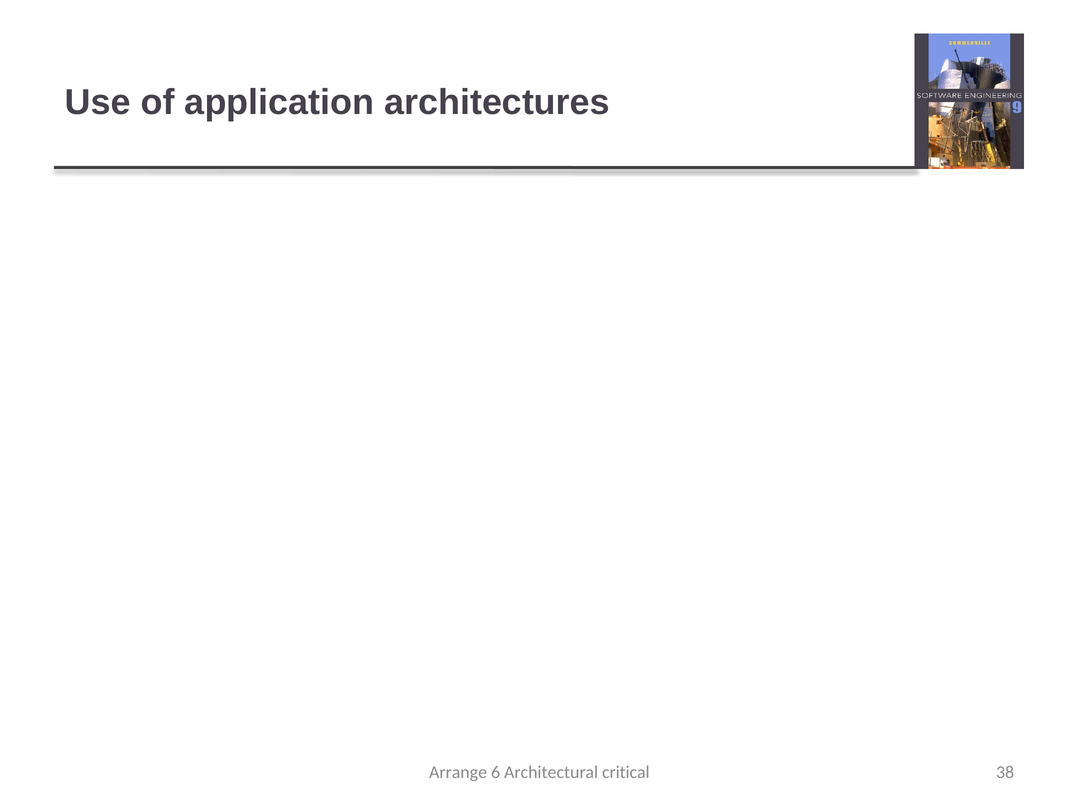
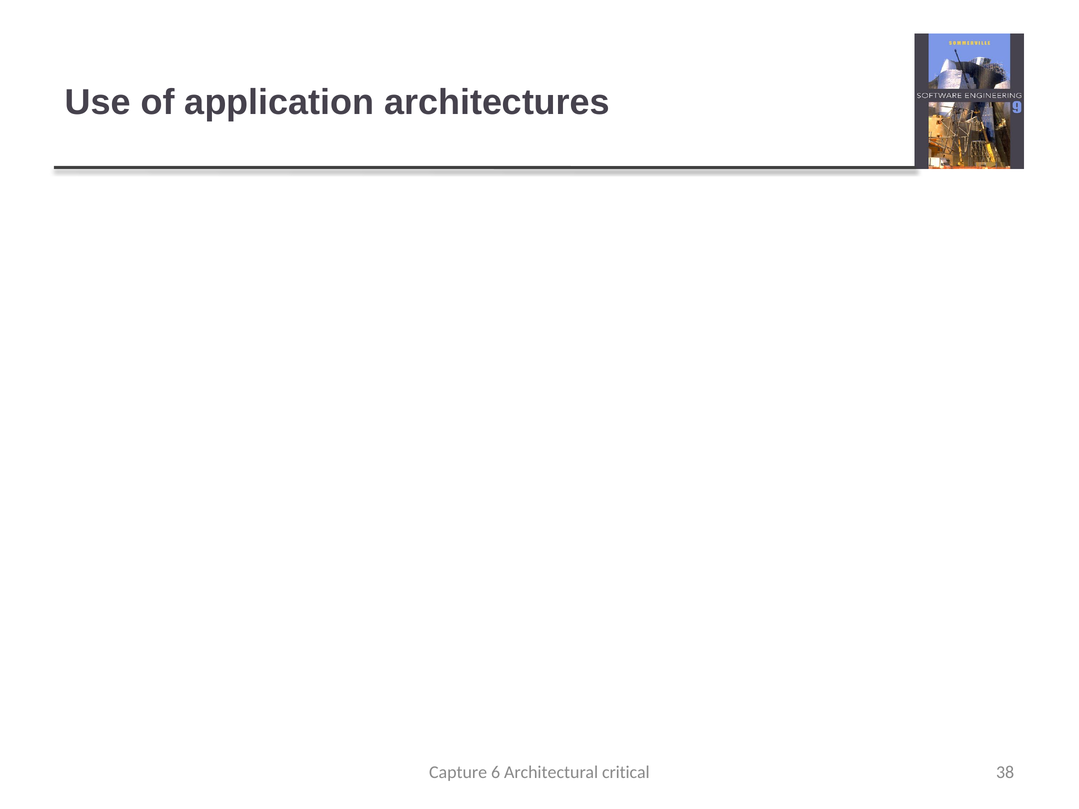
Arrange: Arrange -> Capture (458, 773)
